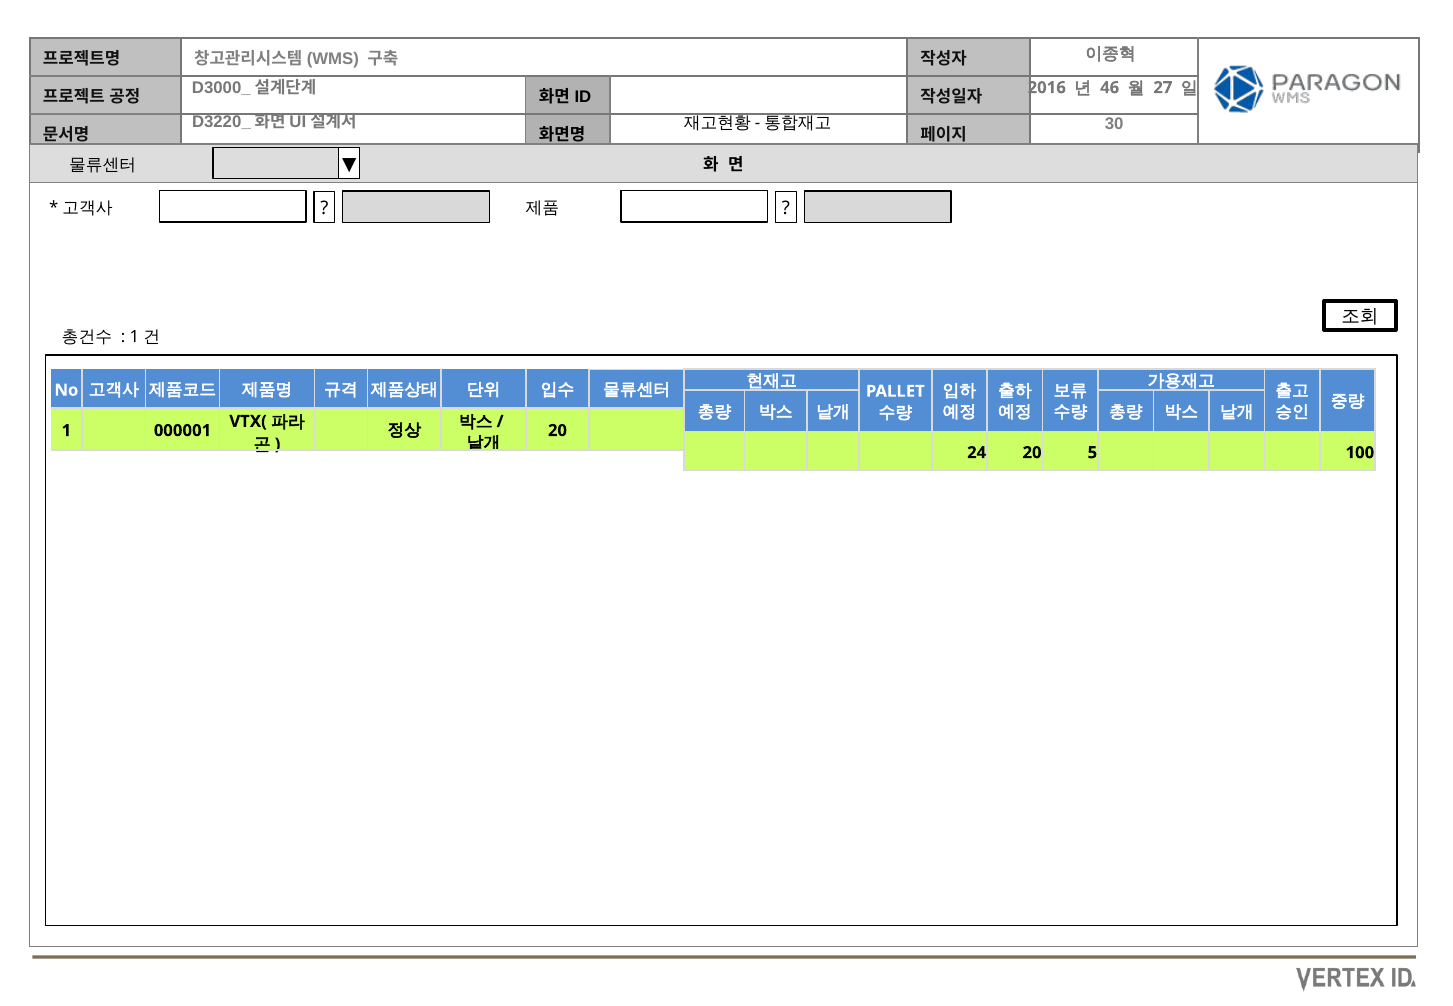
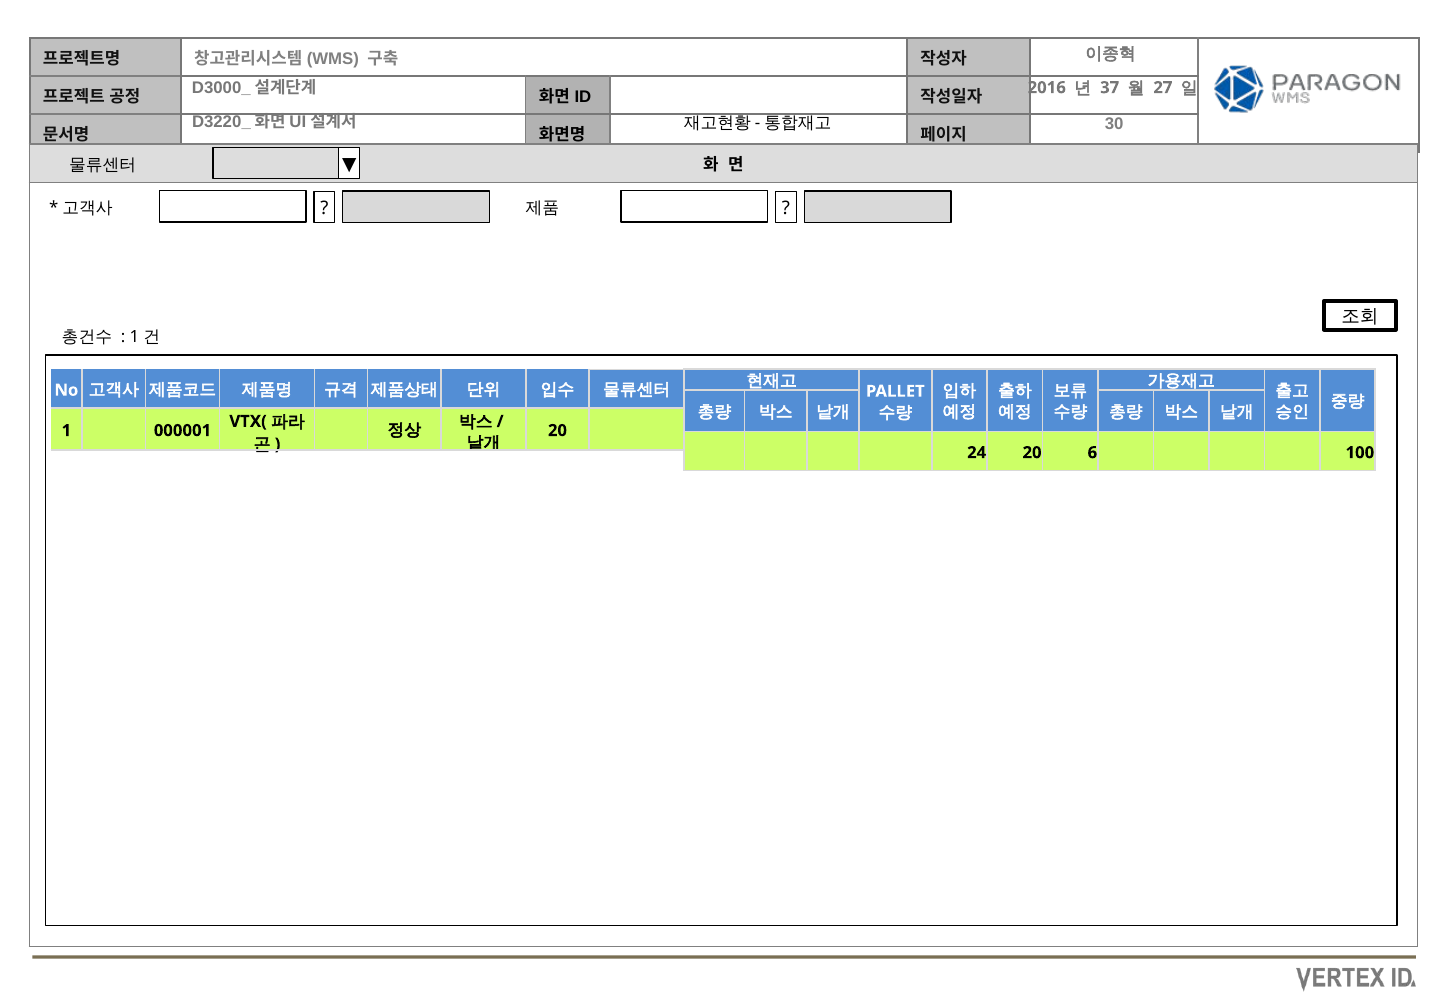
46: 46 -> 37 (1110, 88)
5: 5 -> 6 (1092, 453)
